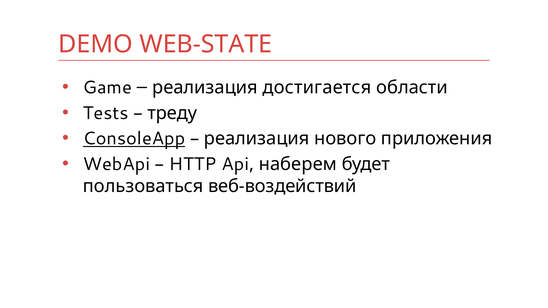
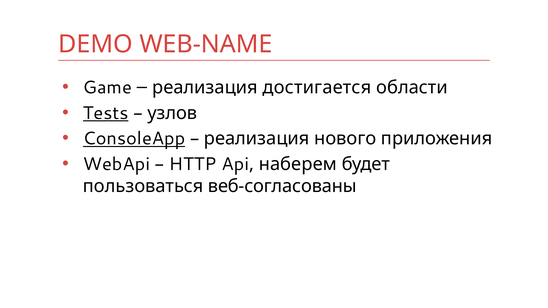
WEB-STATE: WEB-STATE -> WEB-NAME (206, 44)
Tests underline: none -> present (106, 113)
треду: треду -> узлов (172, 113)
веб-воздействий: веб-воздействий -> веб-согласованы (282, 186)
